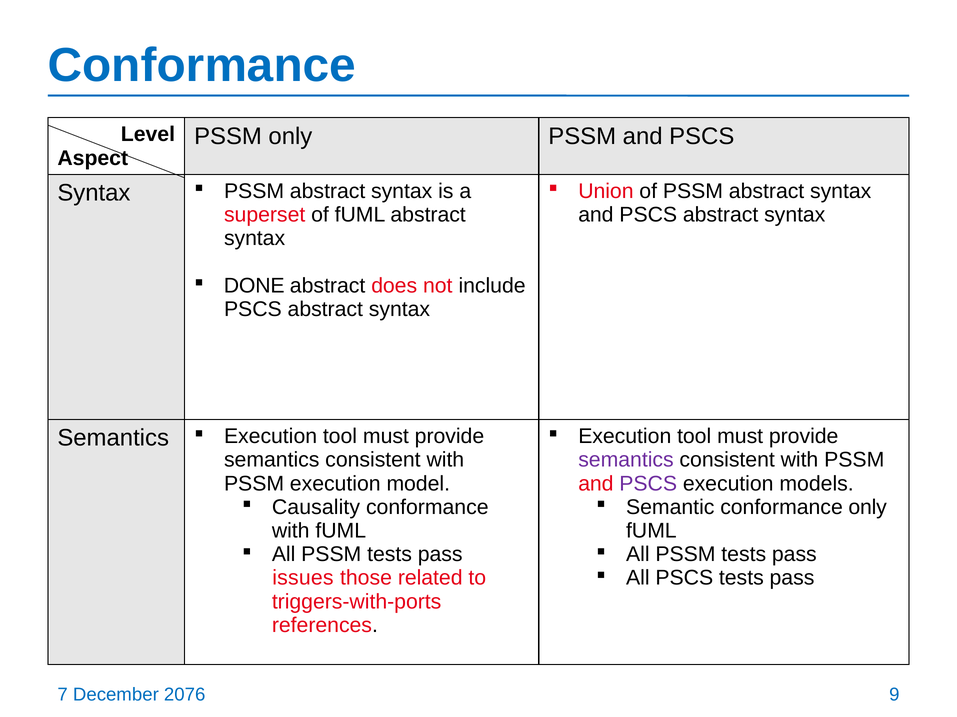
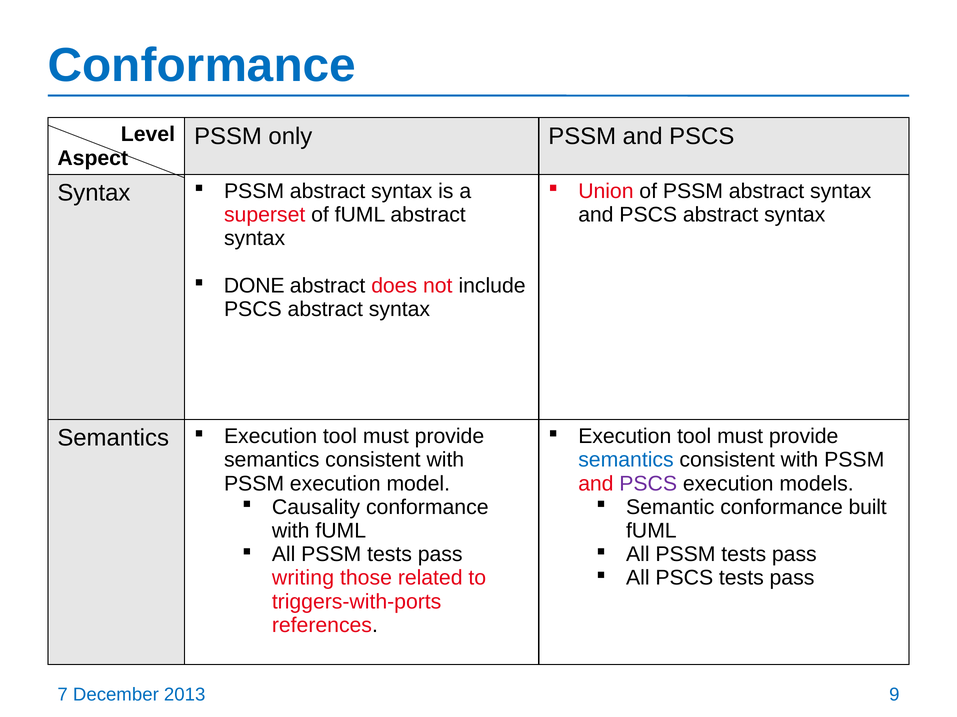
semantics colour: purple -> blue (626, 460)
conformance only: only -> built (868, 508)
issues: issues -> writing (303, 579)
2076: 2076 -> 2013 (185, 695)
